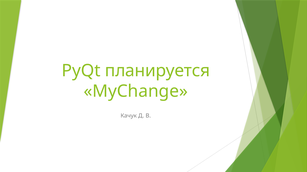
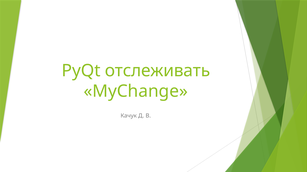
планируется: планируется -> отслеживать (158, 71)
